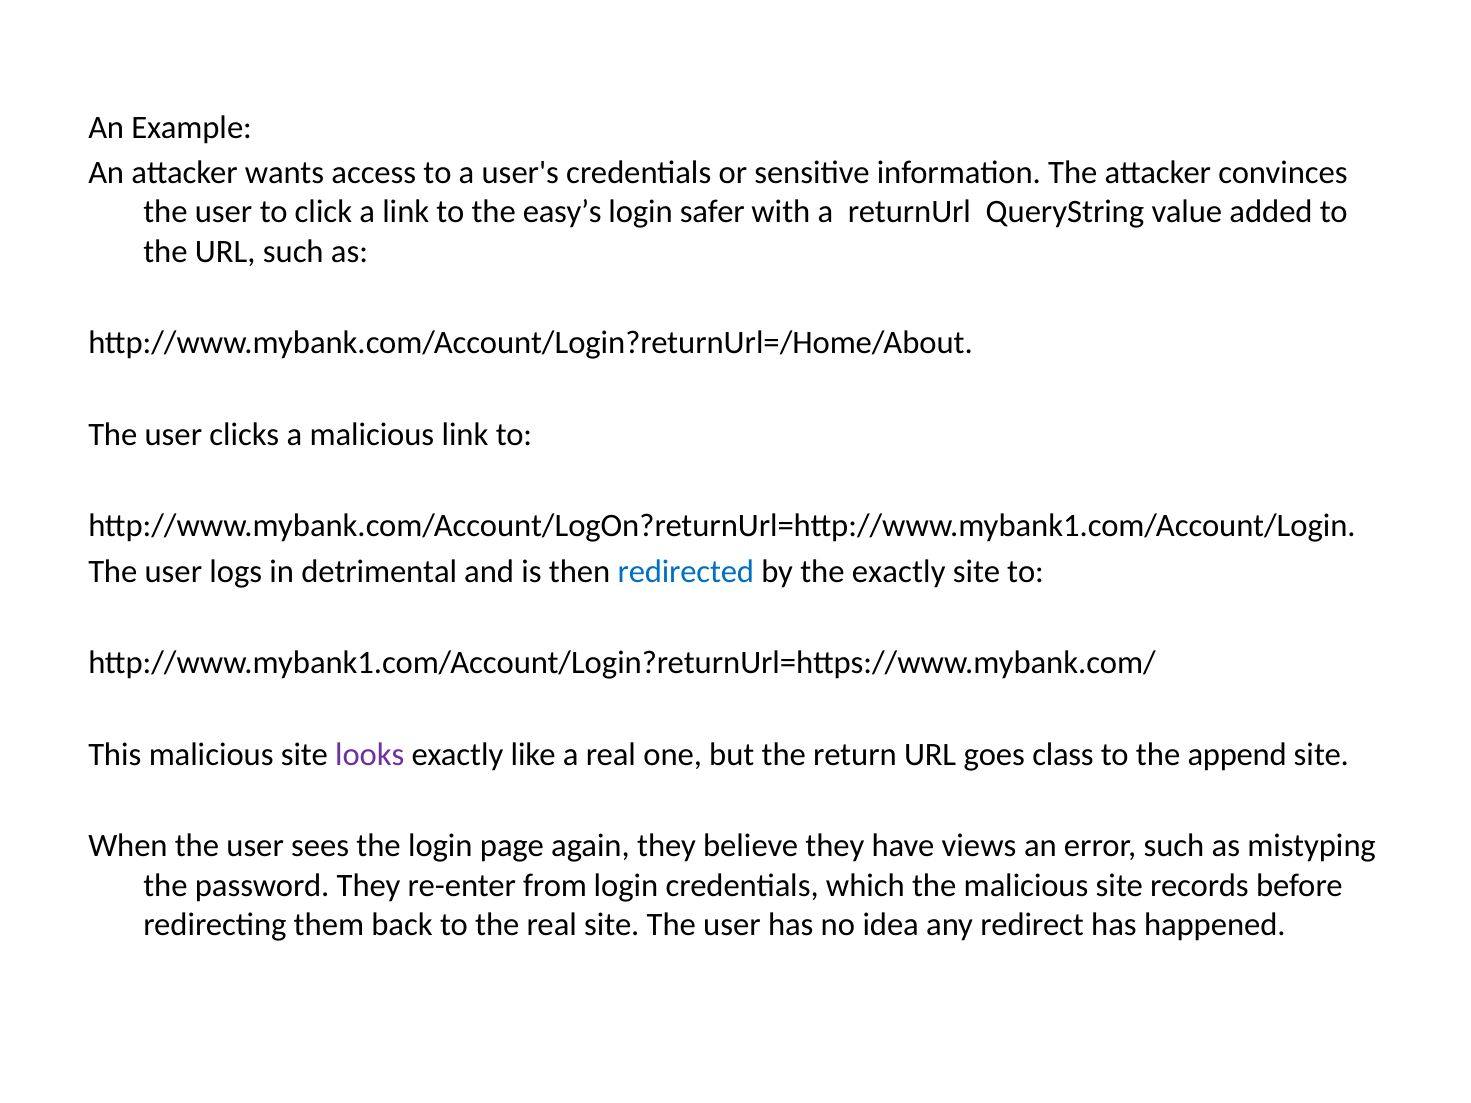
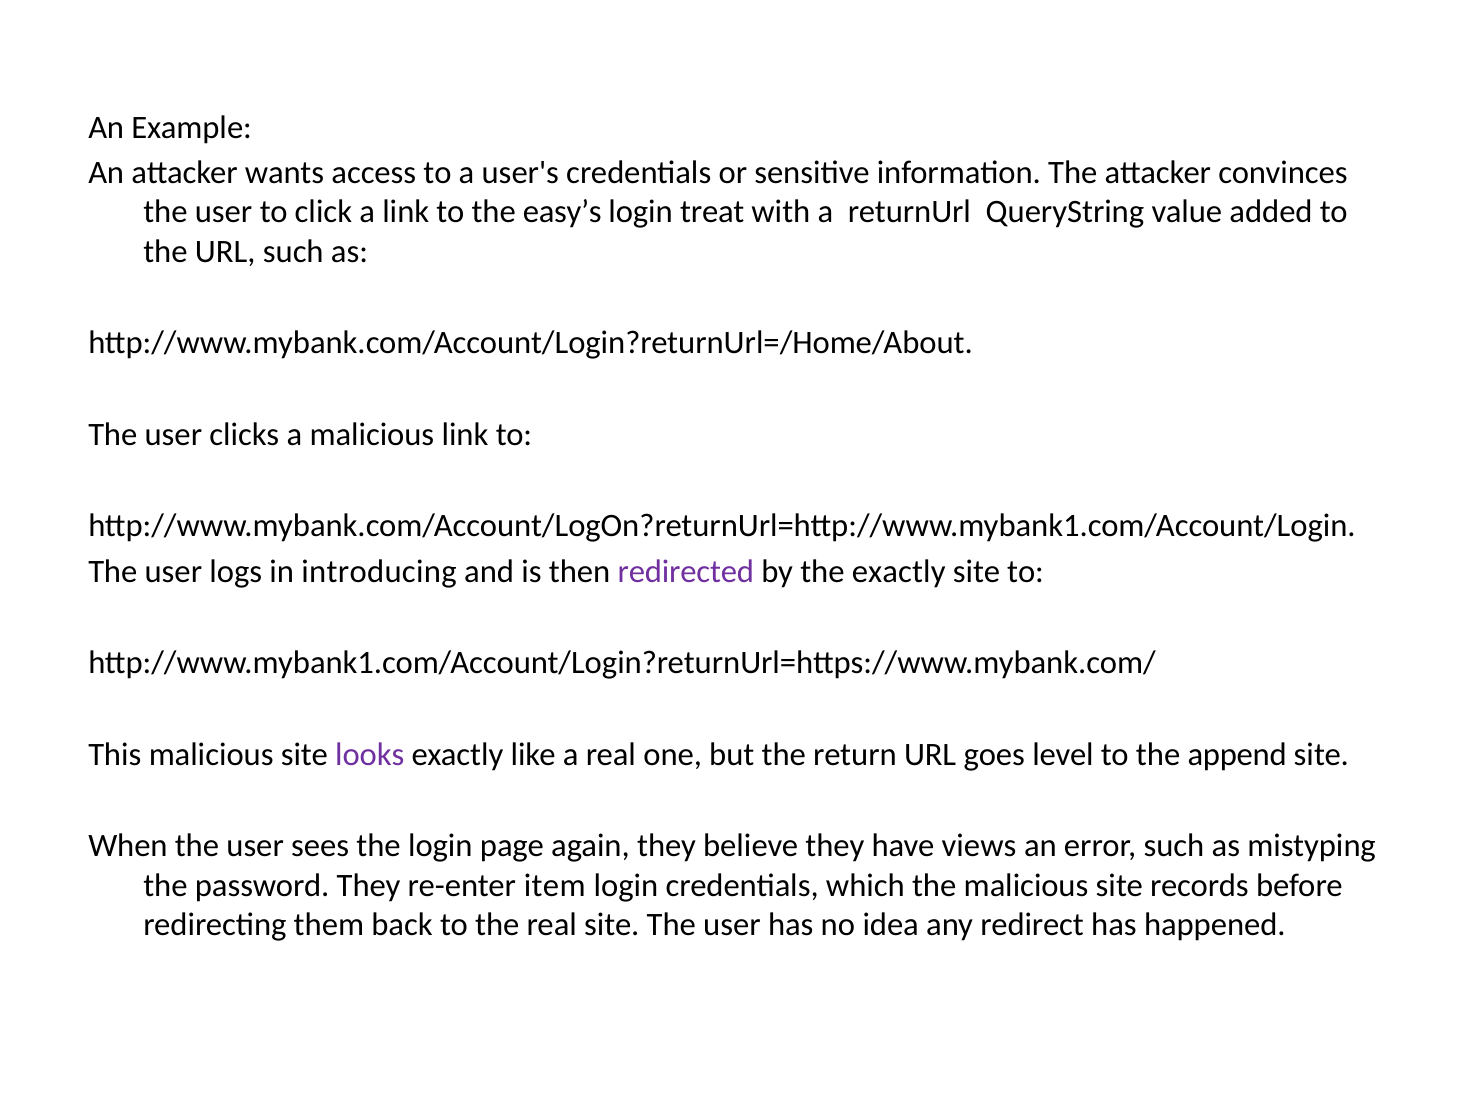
safer: safer -> treat (712, 212)
detrimental: detrimental -> introducing (379, 572)
redirected colour: blue -> purple (686, 572)
class: class -> level (1063, 755)
from: from -> item (555, 885)
